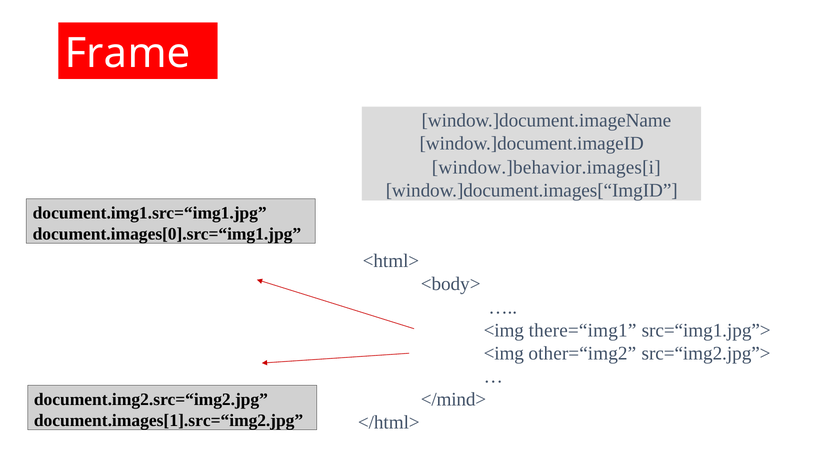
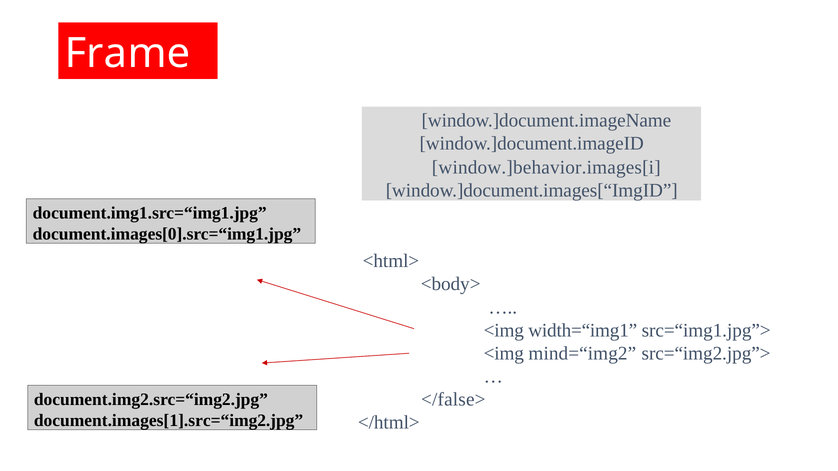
there=“img1: there=“img1 -> width=“img1 (583, 330)
other=“img2: other=“img2 -> mind=“img2 (582, 354)
</mind>: </mind> -> </false> (453, 400)
